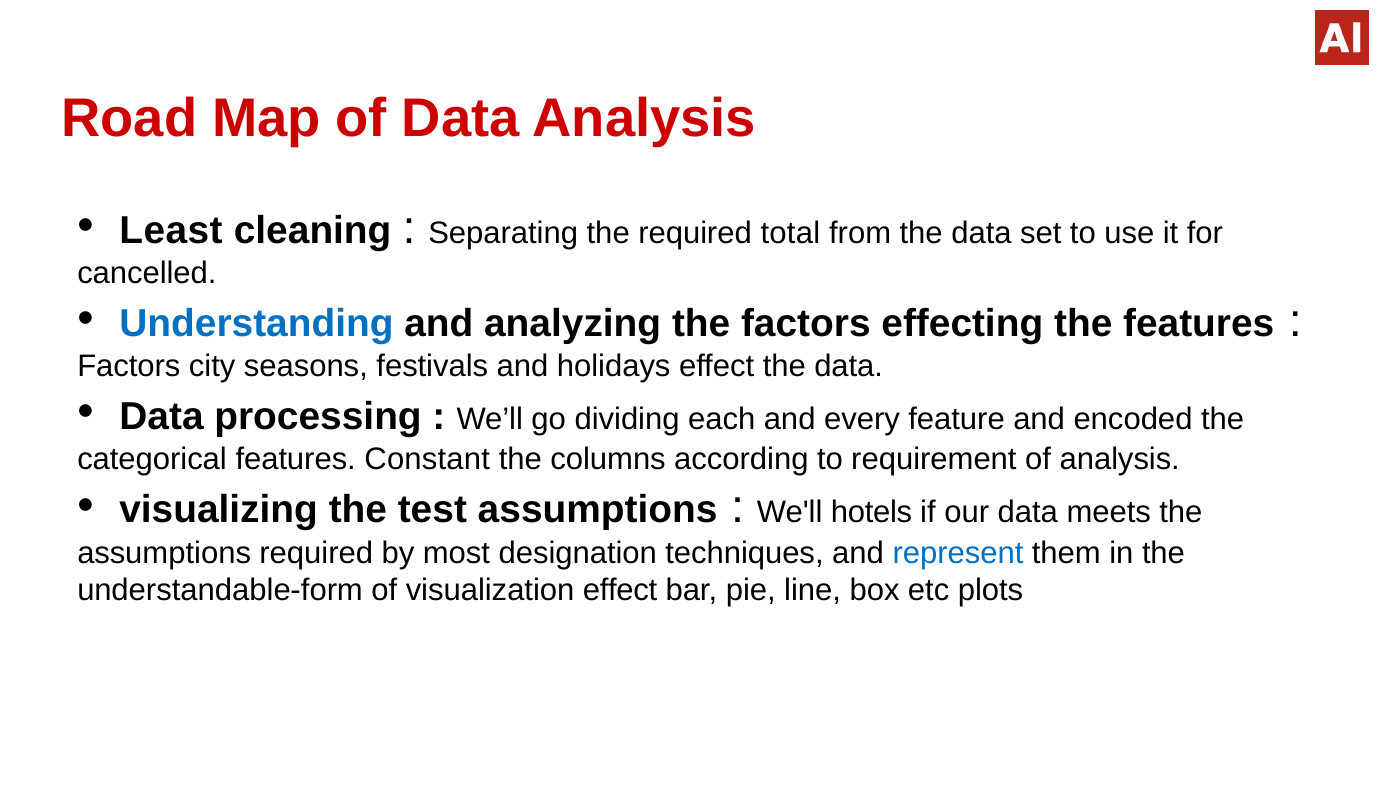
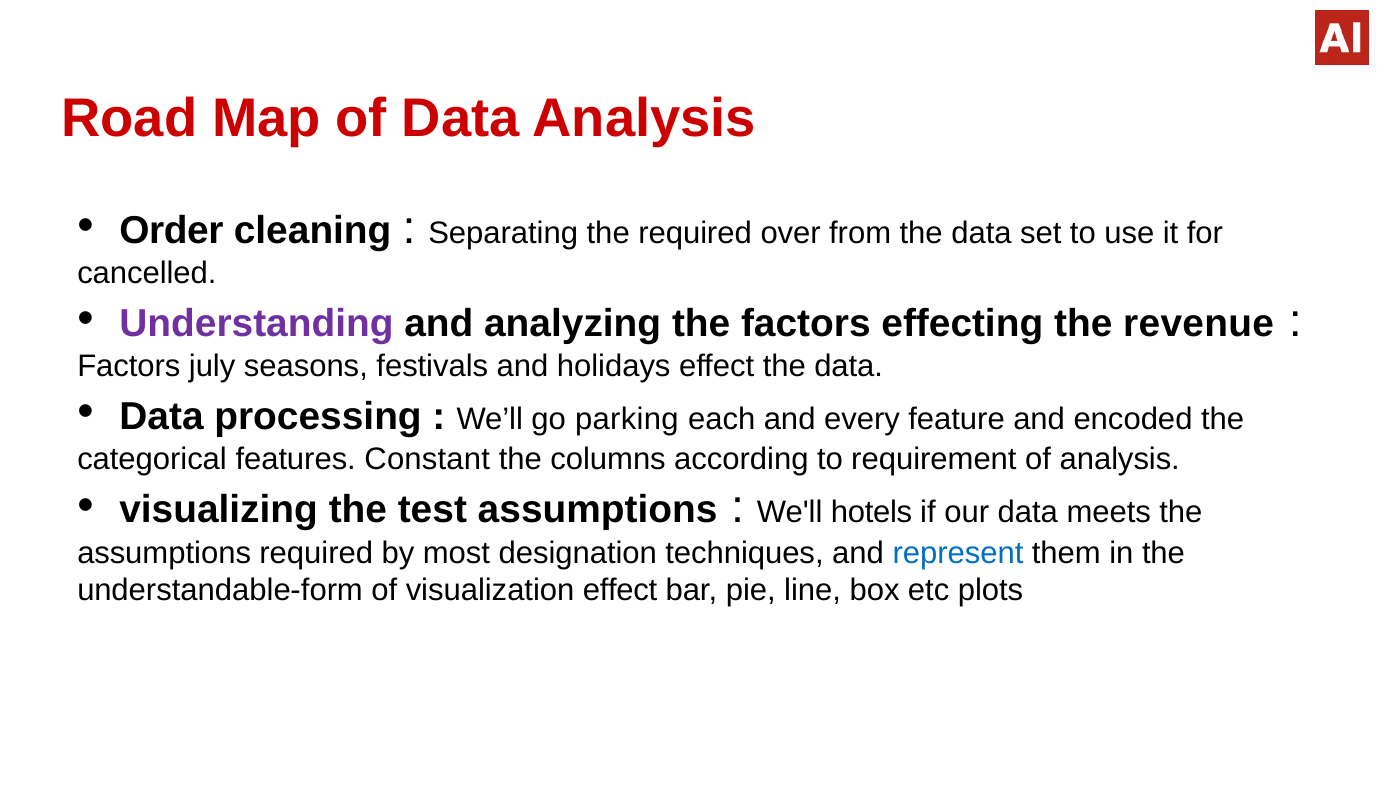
Least: Least -> Order (171, 230)
total: total -> over (791, 233)
Understanding colour: blue -> purple (256, 323)
the features: features -> revenue (1199, 323)
city: city -> july (212, 366)
dividing: dividing -> parking (627, 419)
